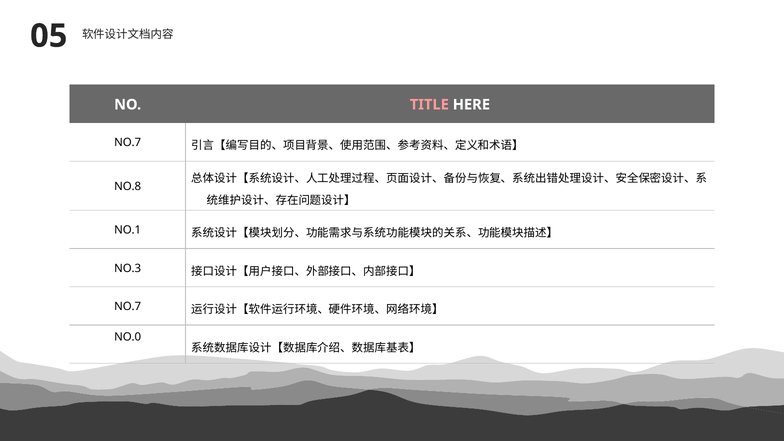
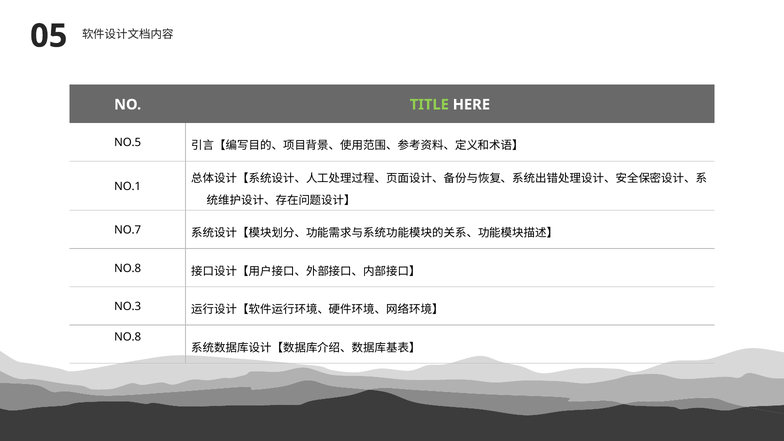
TITLE colour: pink -> light green (429, 105)
NO.7: NO.7 -> NO.5 (128, 143)
NO.8: NO.8 -> NO.1 (128, 186)
NO.1: NO.1 -> NO.7 (128, 230)
NO.3: NO.3 -> NO.8 (128, 268)
NO.7: NO.7 -> NO.3 (128, 307)
NO.0: NO.0 -> NO.8 (128, 337)
